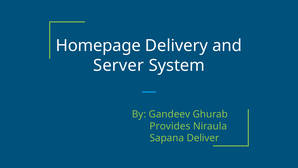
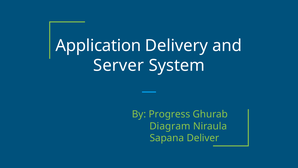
Homepage: Homepage -> Application (98, 45)
Gandeev: Gandeev -> Progress (169, 114)
Provides: Provides -> Diagram (170, 126)
